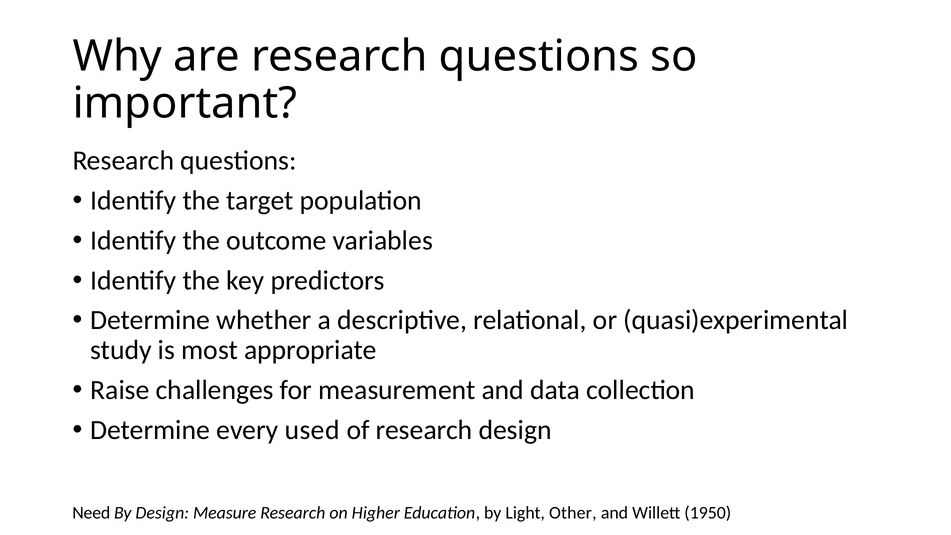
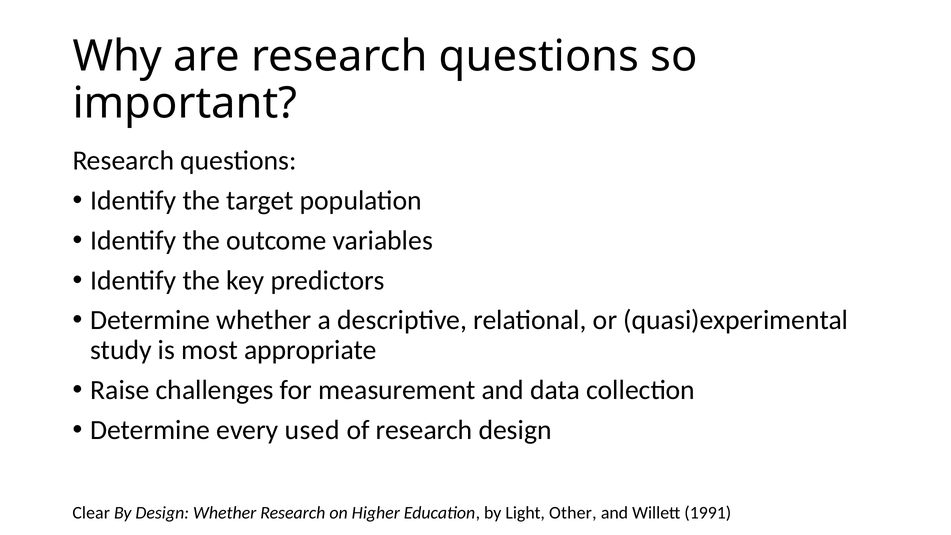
Need: Need -> Clear (91, 513)
Design Measure: Measure -> Whether (225, 513)
1950: 1950 -> 1991 (708, 513)
